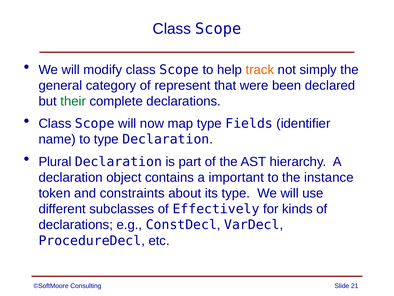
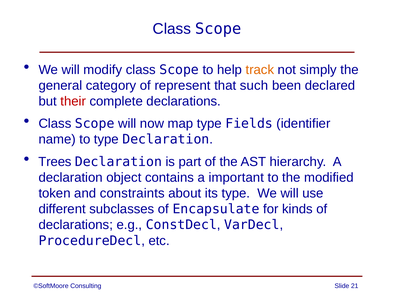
were: were -> such (254, 85)
their colour: green -> red (73, 101)
Plural: Plural -> Trees (55, 161)
instance: instance -> modified (329, 177)
Effectively: Effectively -> Encapsulate (216, 209)
